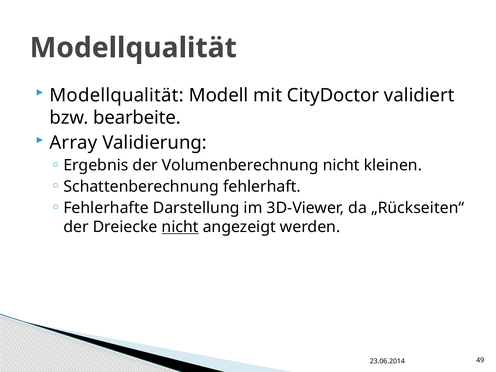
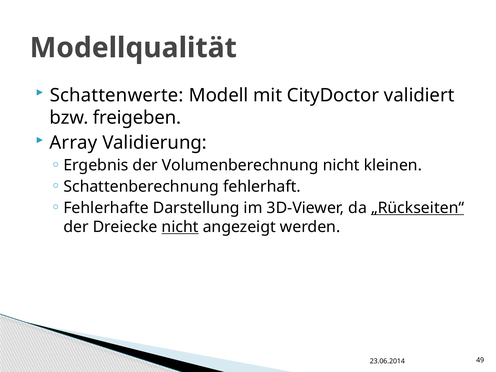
Modellqualität: Modellqualität -> Schattenwerte (117, 95)
bearbeite: bearbeite -> freigeben (137, 118)
„Rückseiten“ underline: none -> present (418, 208)
